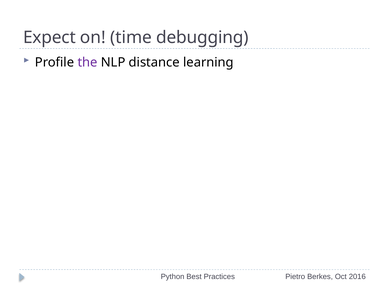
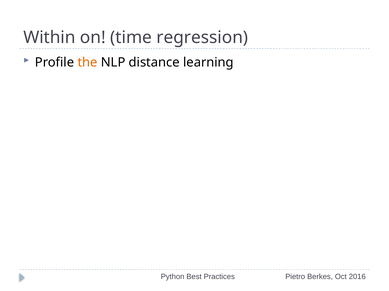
Expect: Expect -> Within (49, 38)
debugging: debugging -> regression (202, 38)
the colour: purple -> orange (88, 62)
